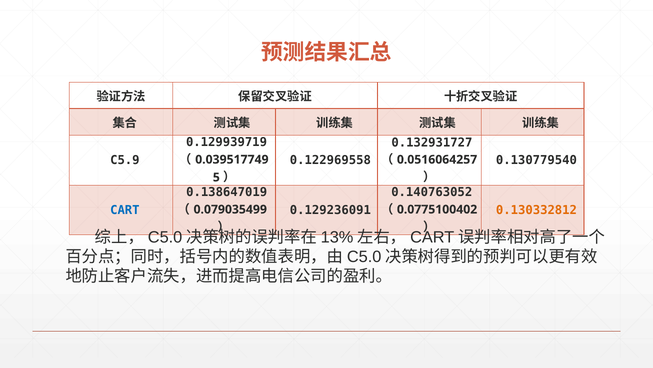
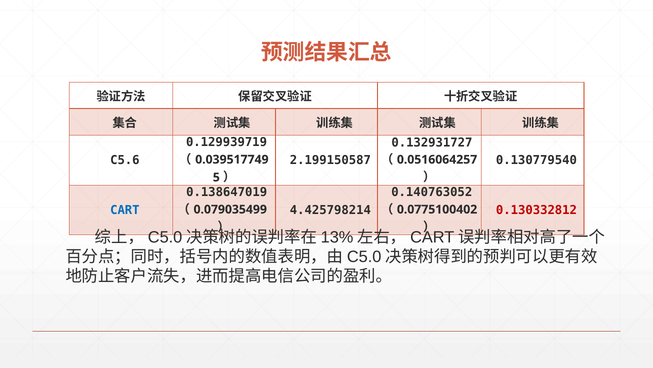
C5.9: C5.9 -> C5.6 (125, 160)
0.122969558: 0.122969558 -> 2.199150587 (330, 160)
0.129236091: 0.129236091 -> 4.425798214 (330, 210)
0.130332812 colour: orange -> red (536, 210)
